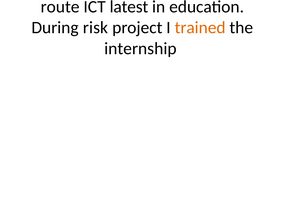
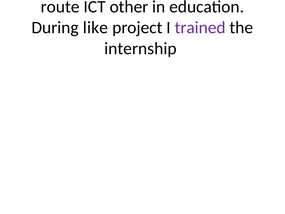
latest: latest -> other (129, 7)
risk: risk -> like (95, 28)
trained colour: orange -> purple (200, 28)
